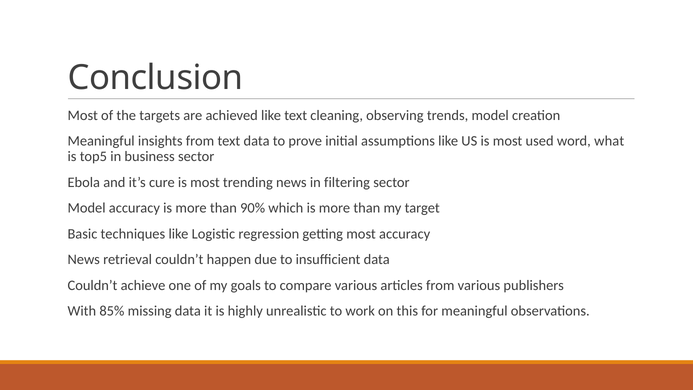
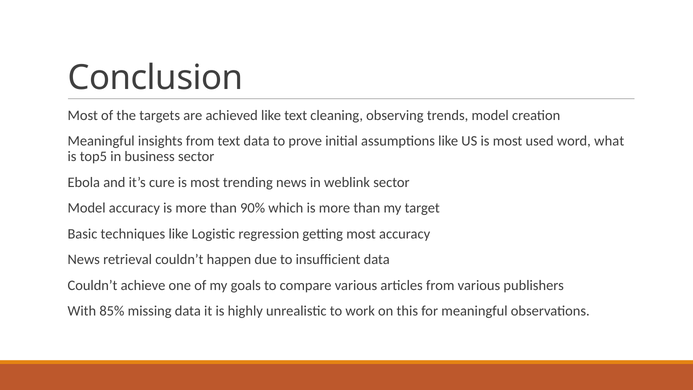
filtering: filtering -> weblink (347, 182)
